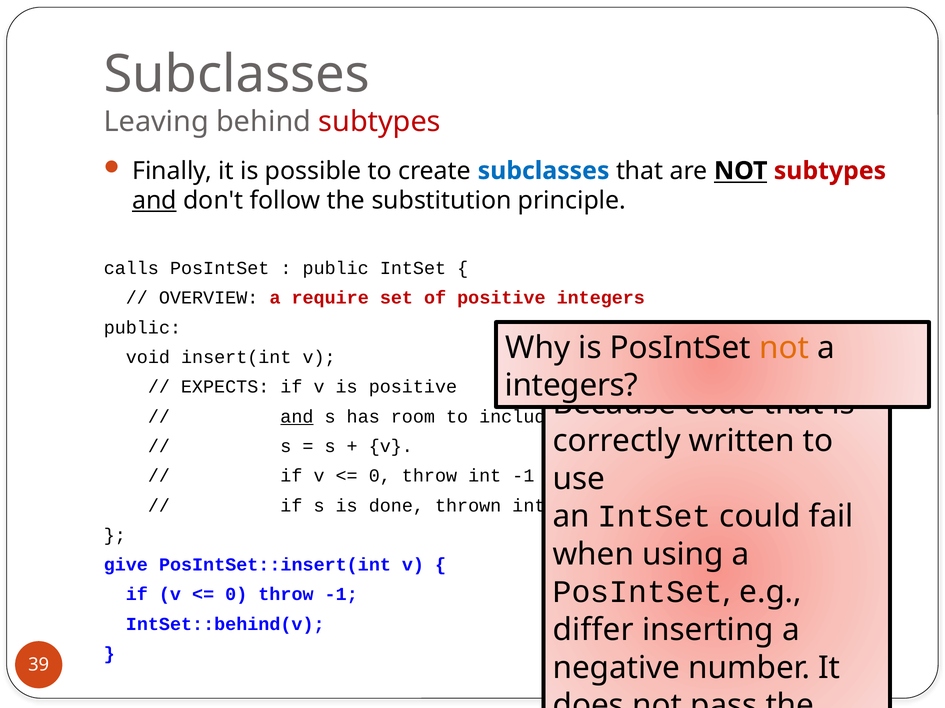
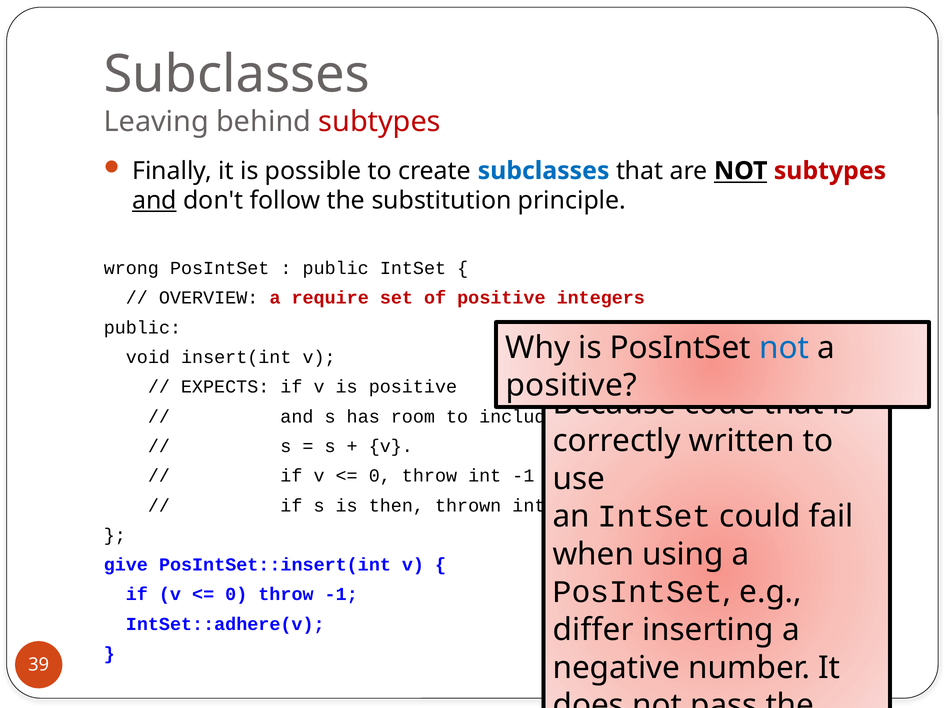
calls: calls -> wrong (131, 268)
not colour: orange -> blue (784, 348)
integers: integers -> positive (571, 386)
and underline: present -> none (297, 417)
done: done -> then (396, 506)
IntSet::behind(v: IntSet::behind(v -> IntSet::adhere(v (225, 625)
